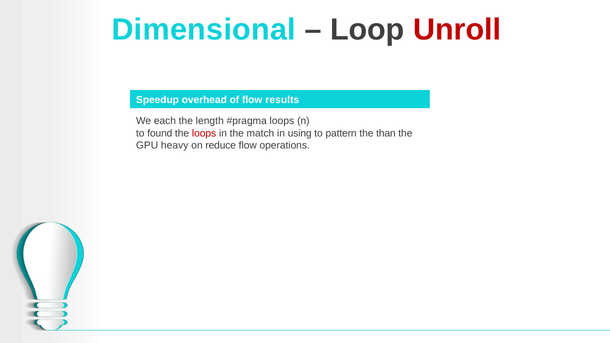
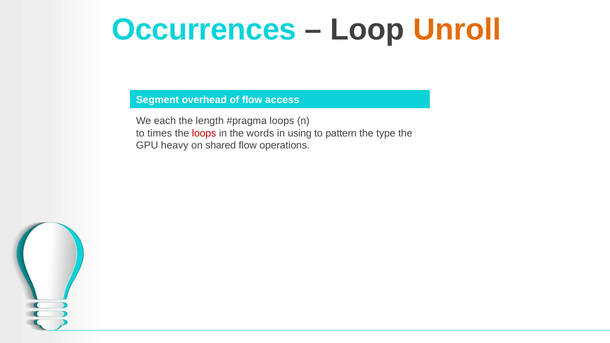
Dimensional: Dimensional -> Occurrences (204, 30)
Unroll colour: red -> orange (457, 30)
Speedup: Speedup -> Segment (158, 100)
results: results -> access (282, 100)
found: found -> times (160, 133)
match: match -> words (260, 133)
than: than -> type (386, 133)
reduce: reduce -> shared (221, 145)
